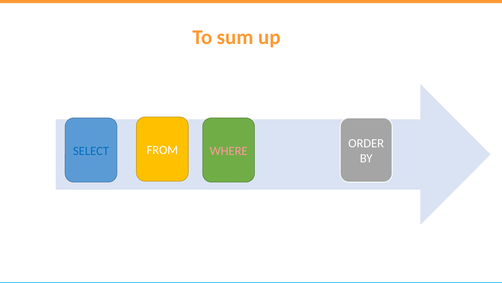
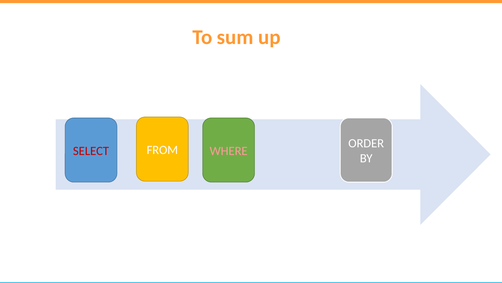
SELECT colour: blue -> red (91, 151)
